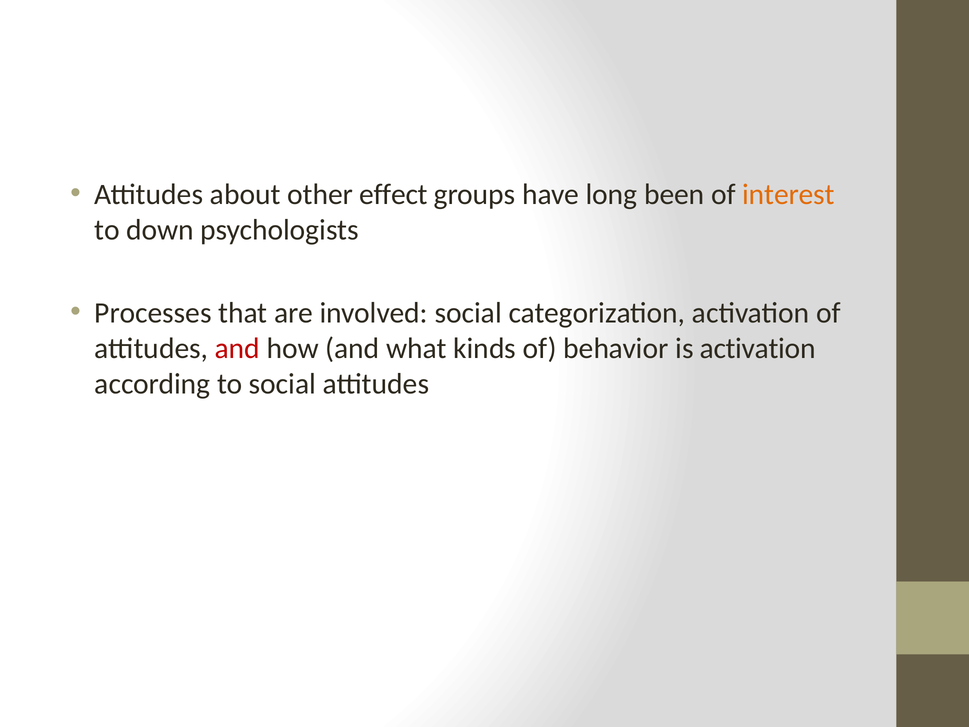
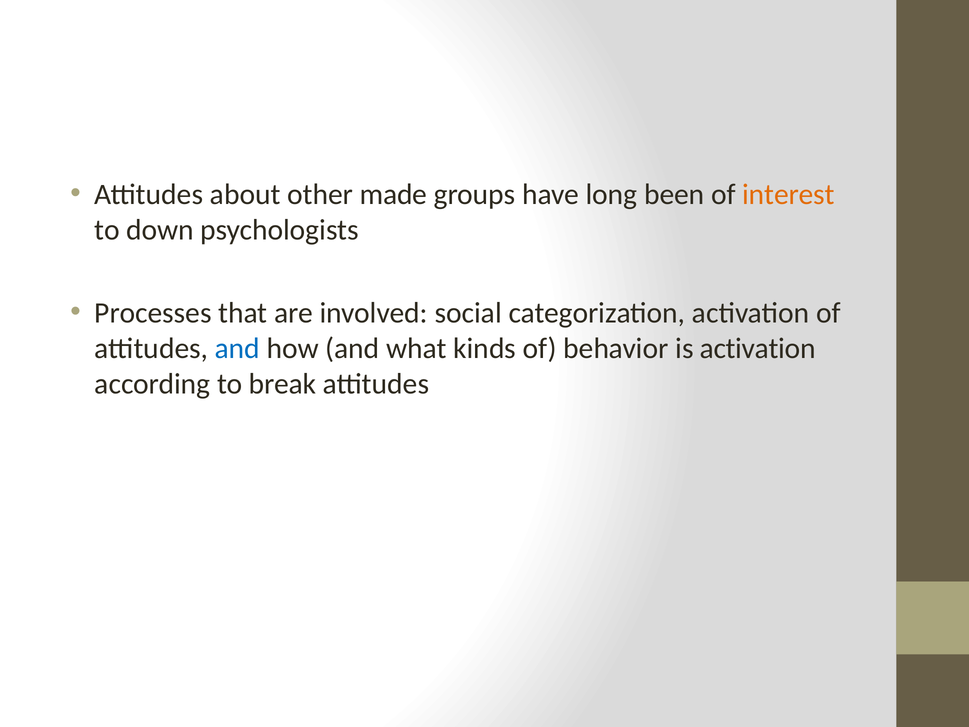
effect: effect -> made (393, 194)
and colour: red -> blue (237, 348)
to social: social -> break (283, 384)
